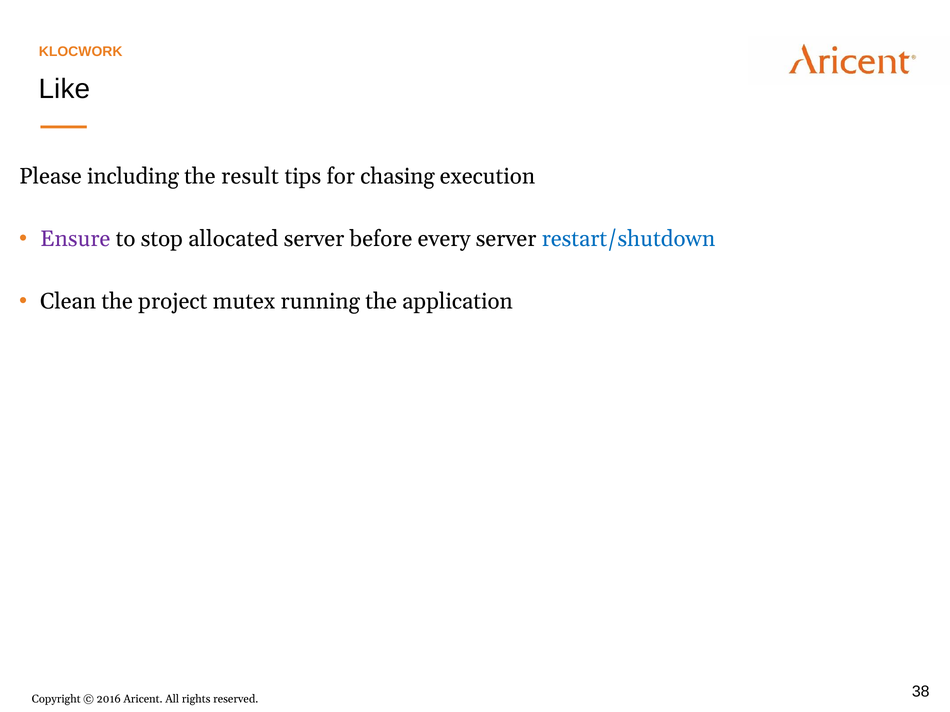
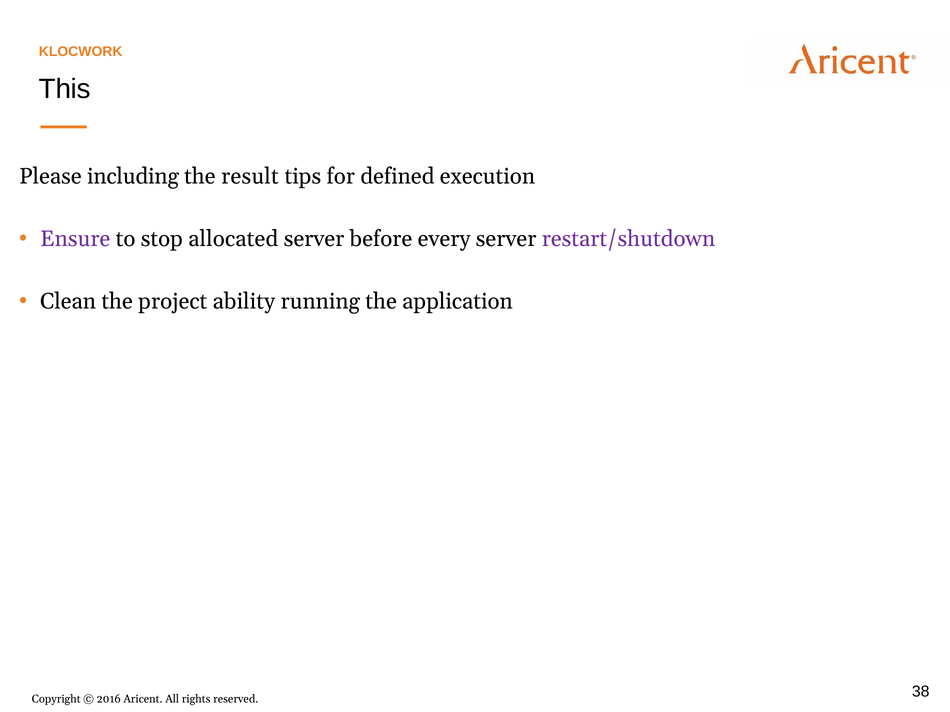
Like: Like -> This (65, 89)
chasing: chasing -> defined (397, 177)
restart/shutdown colour: blue -> purple (629, 239)
mutex: mutex -> ability (244, 302)
